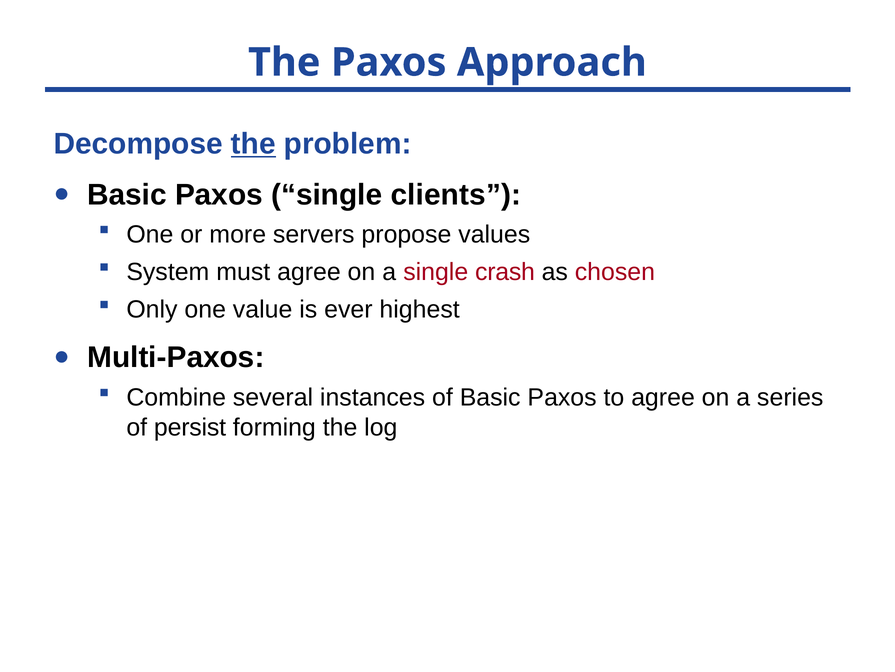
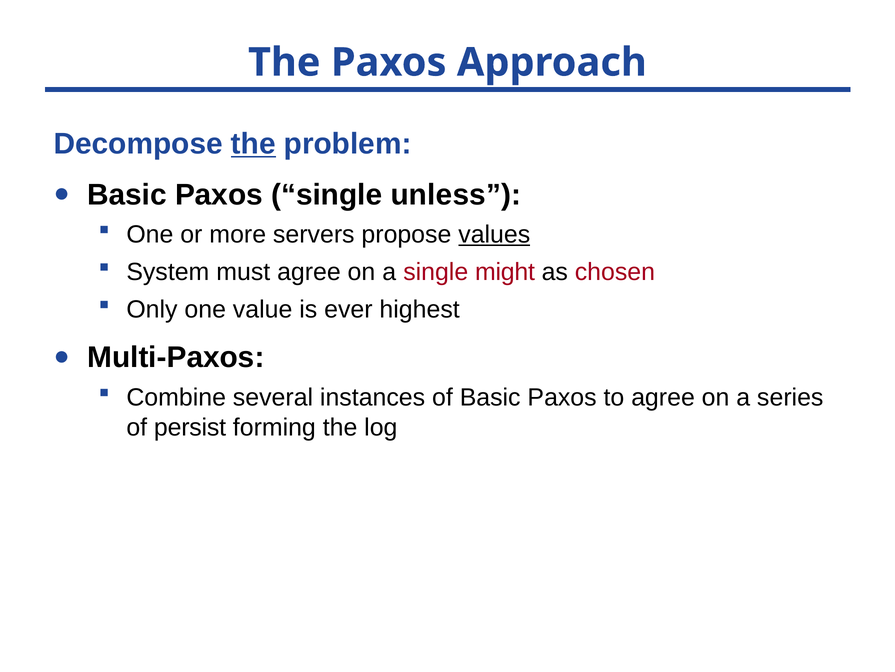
clients: clients -> unless (456, 195)
values underline: none -> present (494, 234)
crash: crash -> might (505, 272)
